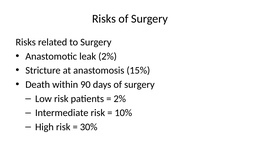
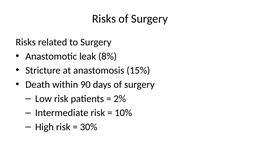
leak 2%: 2% -> 8% (108, 56)
